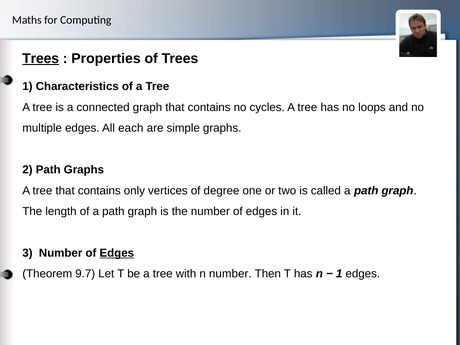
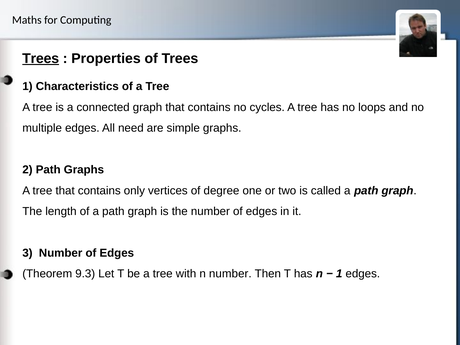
each: each -> need (131, 128)
Edges underline: present -> none (117, 253)
9.7: 9.7 -> 9.3 (85, 274)
